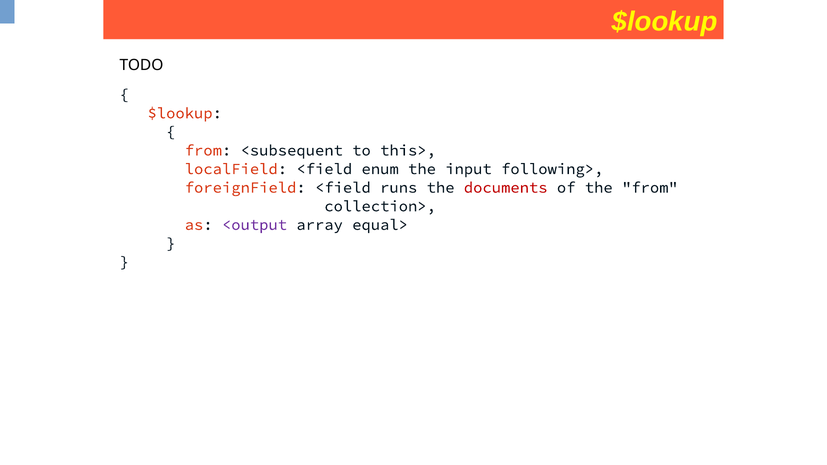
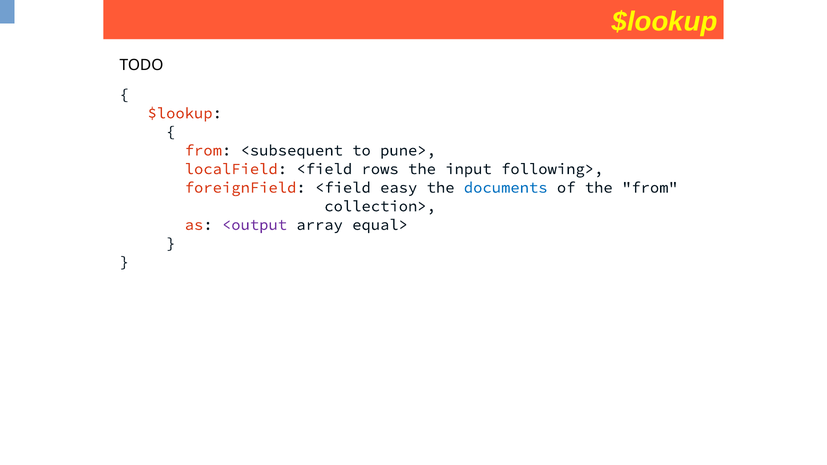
this>: this> -> pune> (408, 150)
enum: enum -> rows (380, 169)
runs: runs -> easy (399, 188)
documents colour: red -> blue (506, 188)
